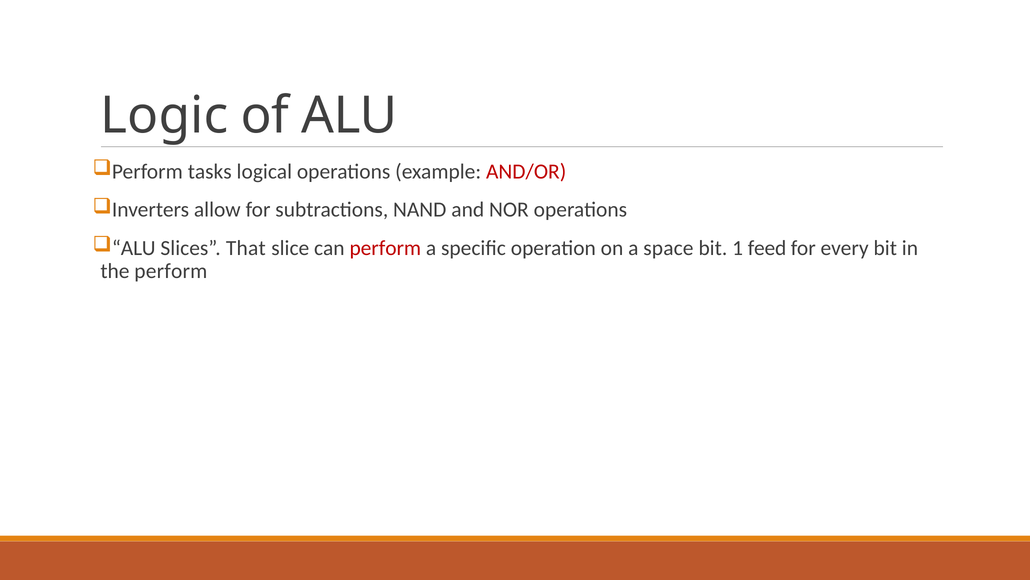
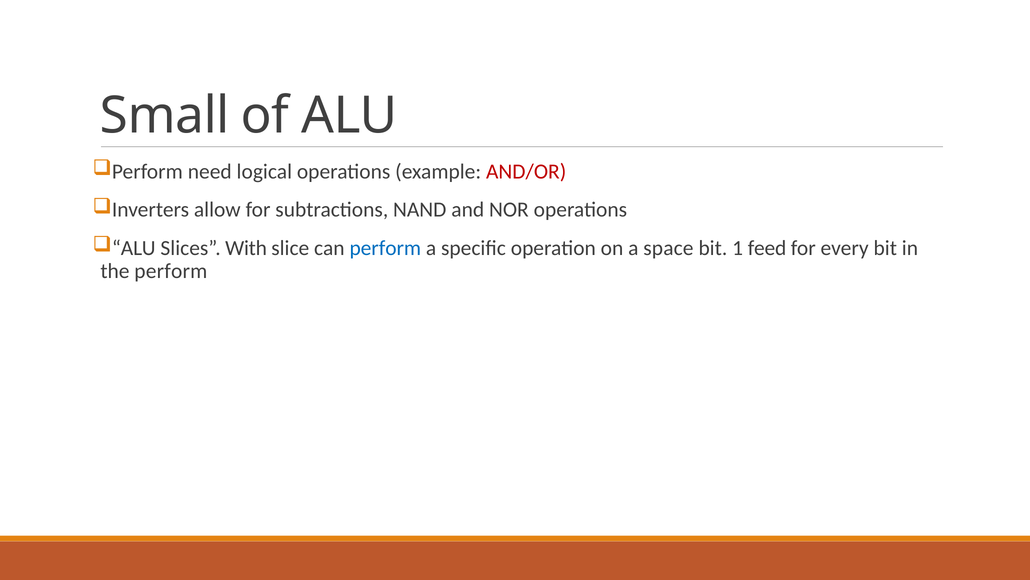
Logic: Logic -> Small (165, 115)
tasks: tasks -> need (210, 171)
That: That -> With (246, 248)
perform colour: red -> blue (385, 248)
